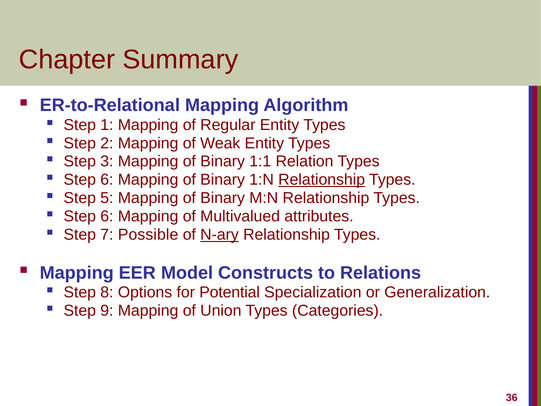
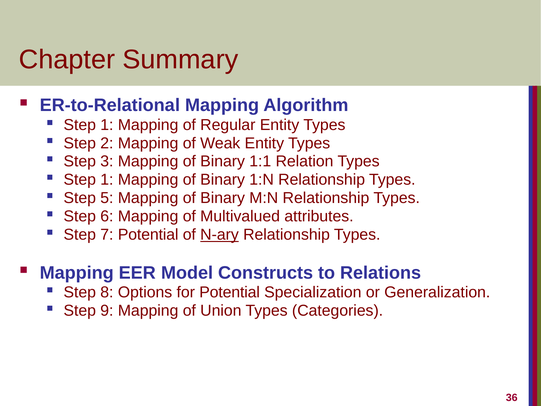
6: 6 -> 1 (107, 180)
Relationship underline: present -> none (322, 180)
7 Possible: Possible -> Potential (148, 235)
